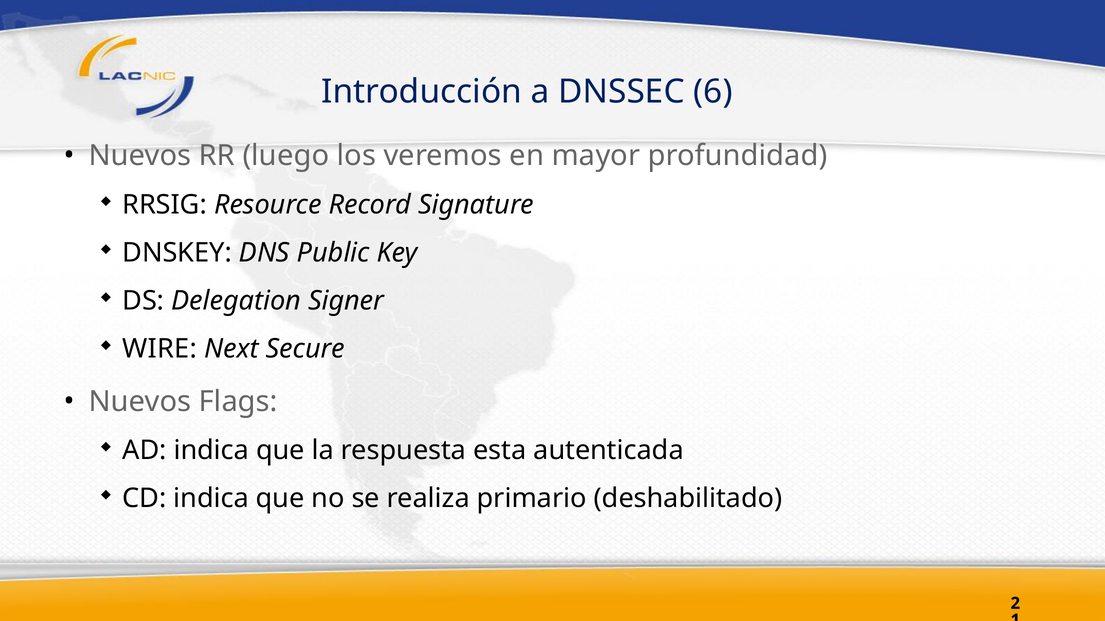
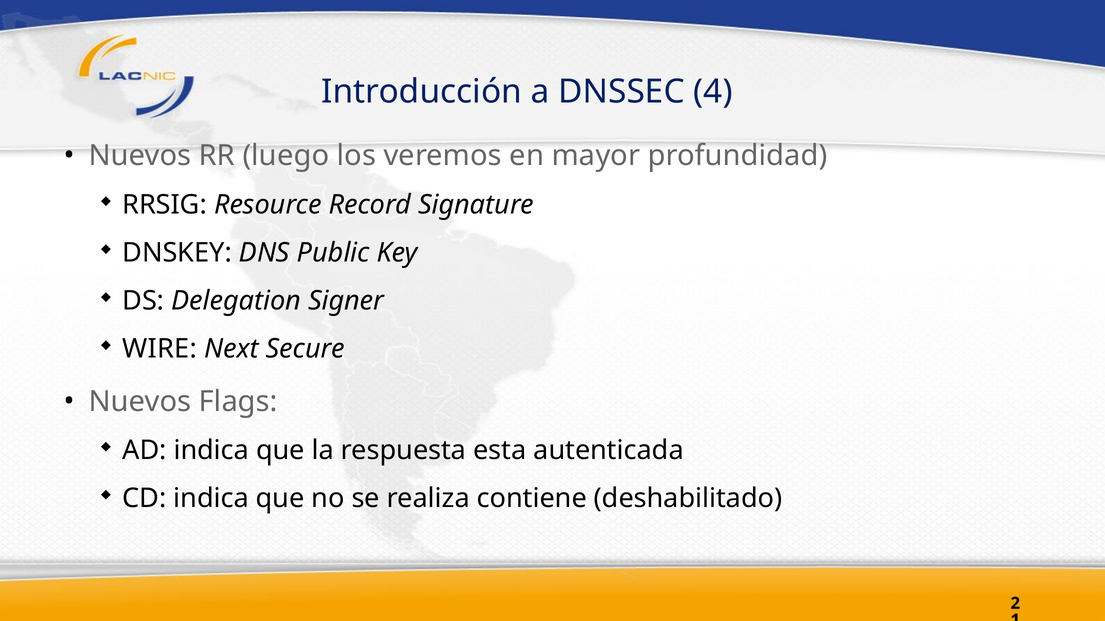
6: 6 -> 4 (713, 92)
primario: primario -> contiene (532, 499)
